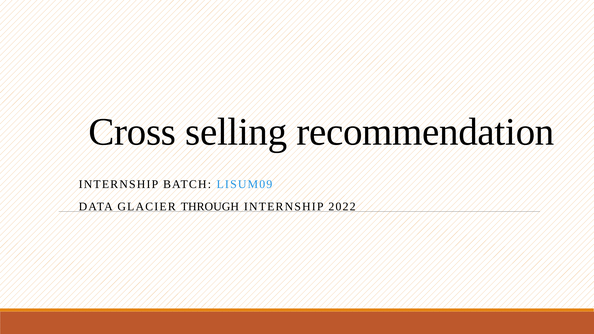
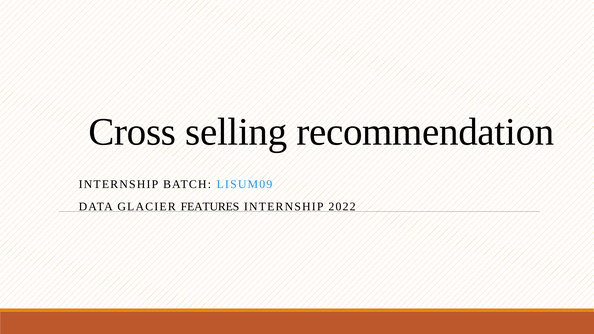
THROUGH: THROUGH -> FEATURES (210, 207)
